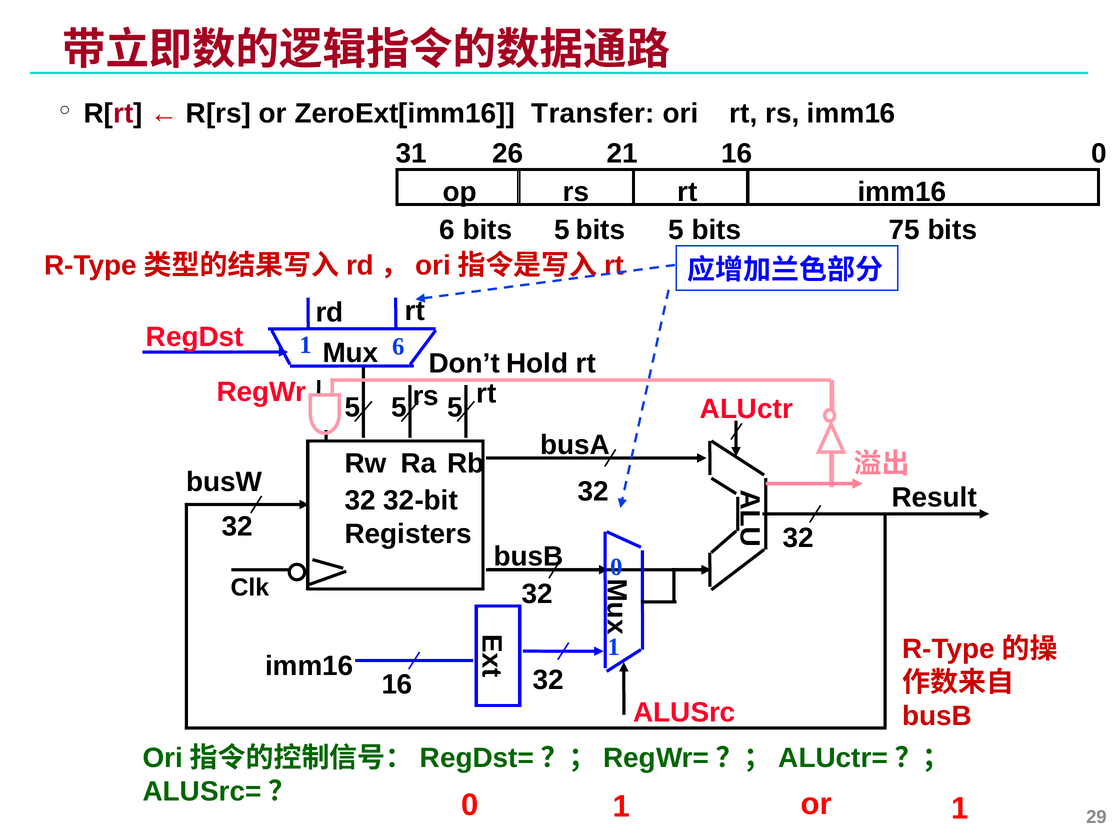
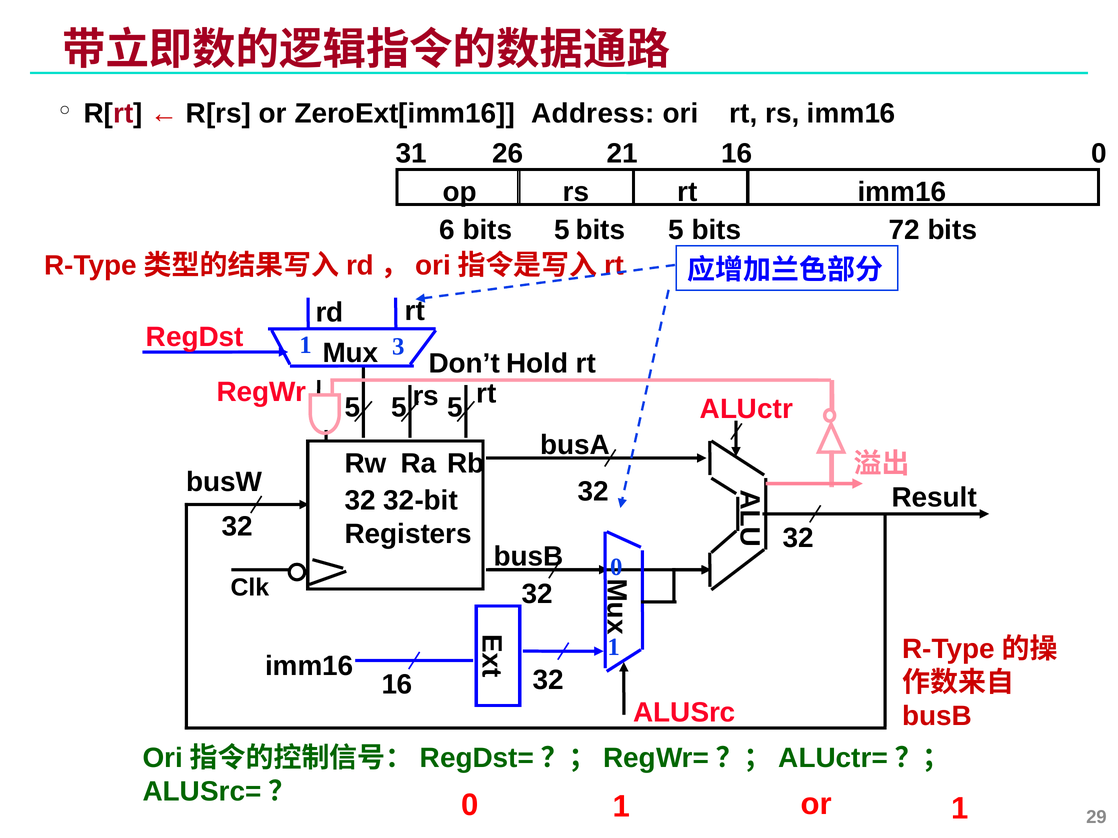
Transfer: Transfer -> Address (593, 113)
75: 75 -> 72 (904, 230)
Mux 6: 6 -> 3 (398, 347)
